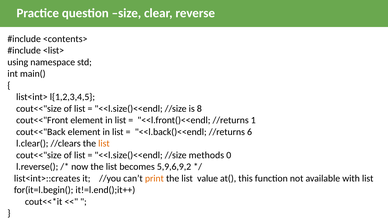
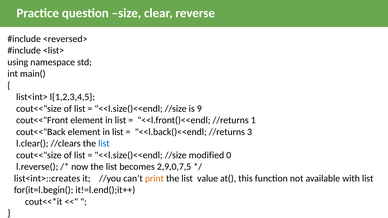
<contents>: <contents> -> <reversed> (65, 39)
8: 8 -> 9 (199, 109)
6: 6 -> 3 (250, 132)
list colour: orange -> blue (104, 144)
methods: methods -> modified (206, 155)
5,9,6,9,2: 5,9,6,9,2 -> 2,9,0,7,5 (174, 167)
